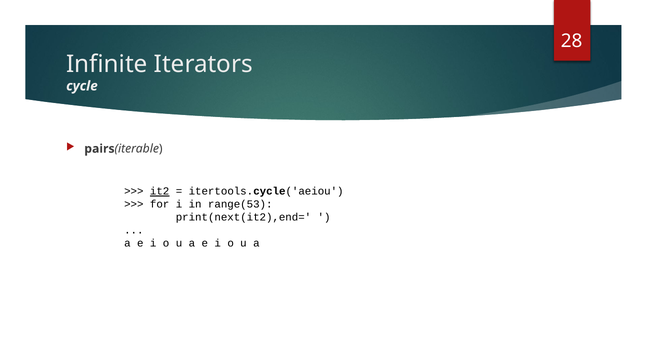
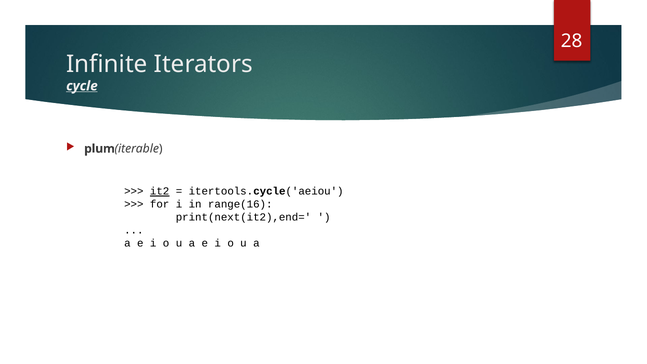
cycle underline: none -> present (82, 86)
pairs: pairs -> plum (100, 149)
range(53: range(53 -> range(16 (240, 204)
